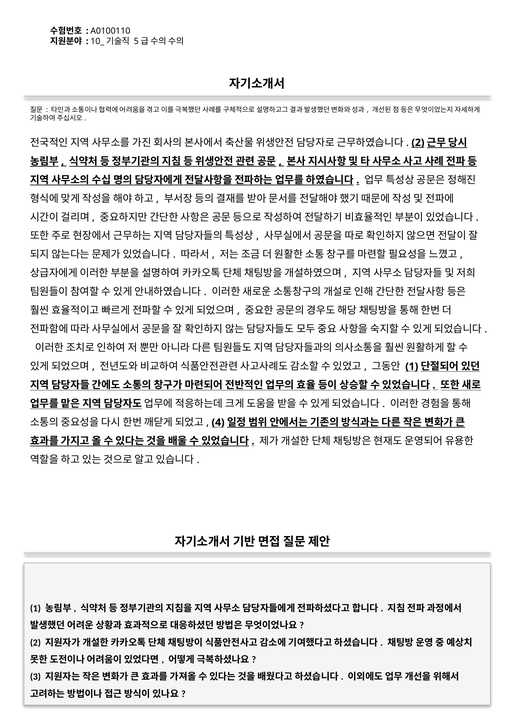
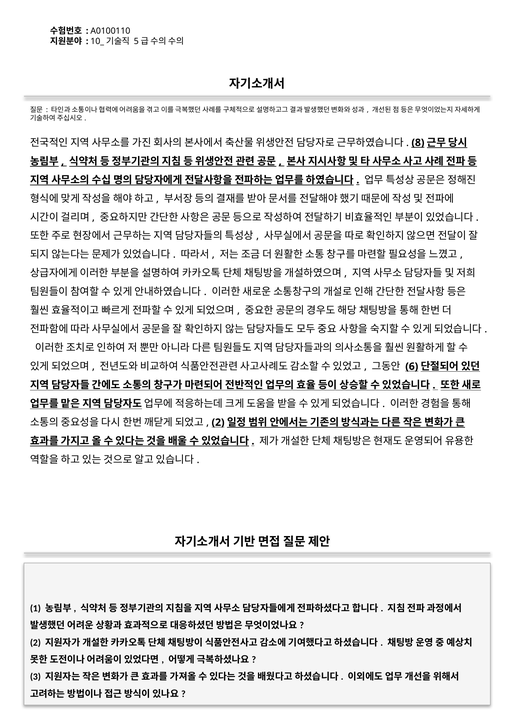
2: 2 -> 8 (418, 143)
1: 1 -> 6 (412, 366)
4: 4 -> 2 (218, 422)
